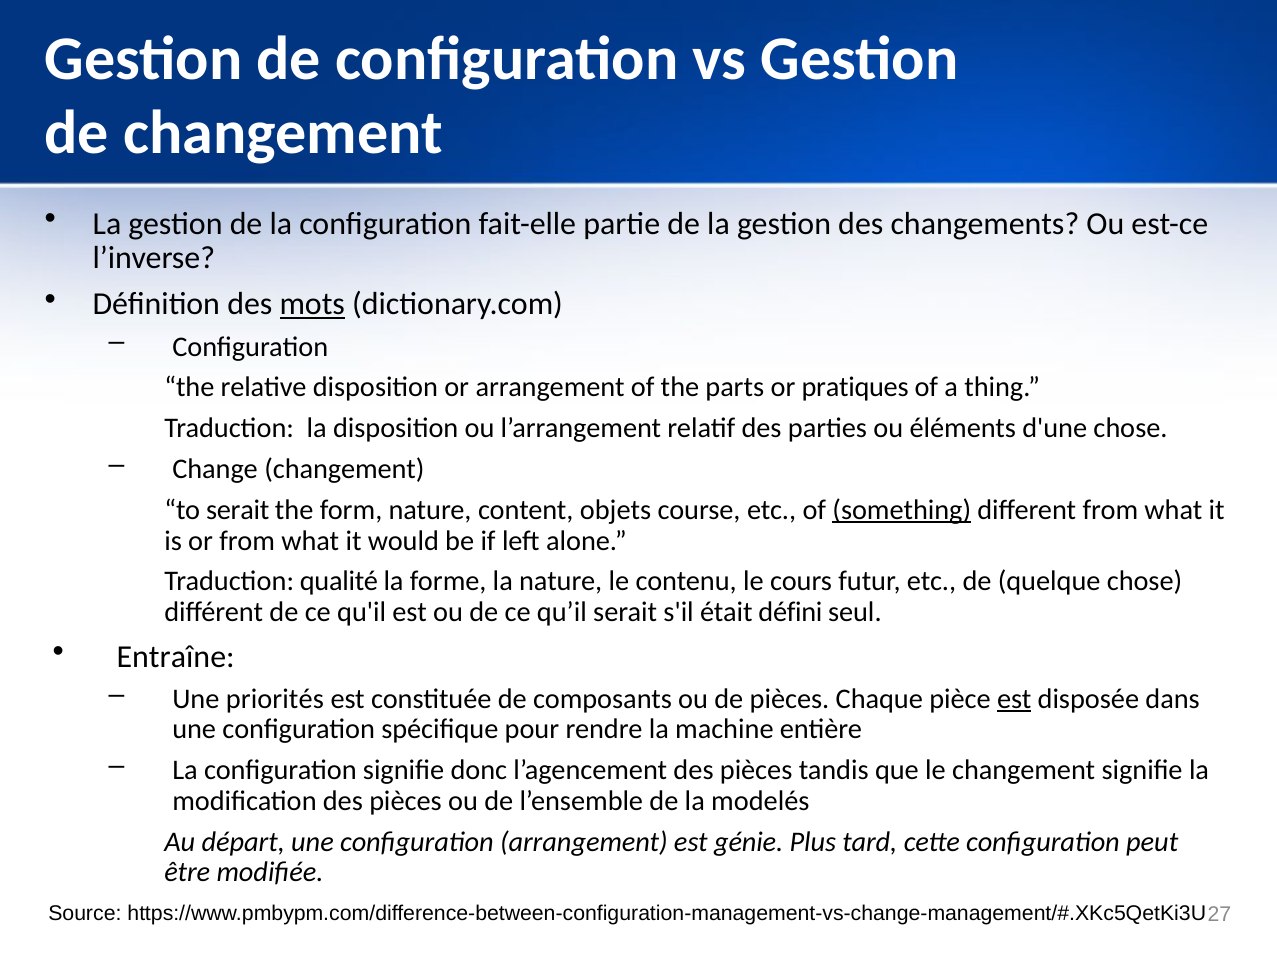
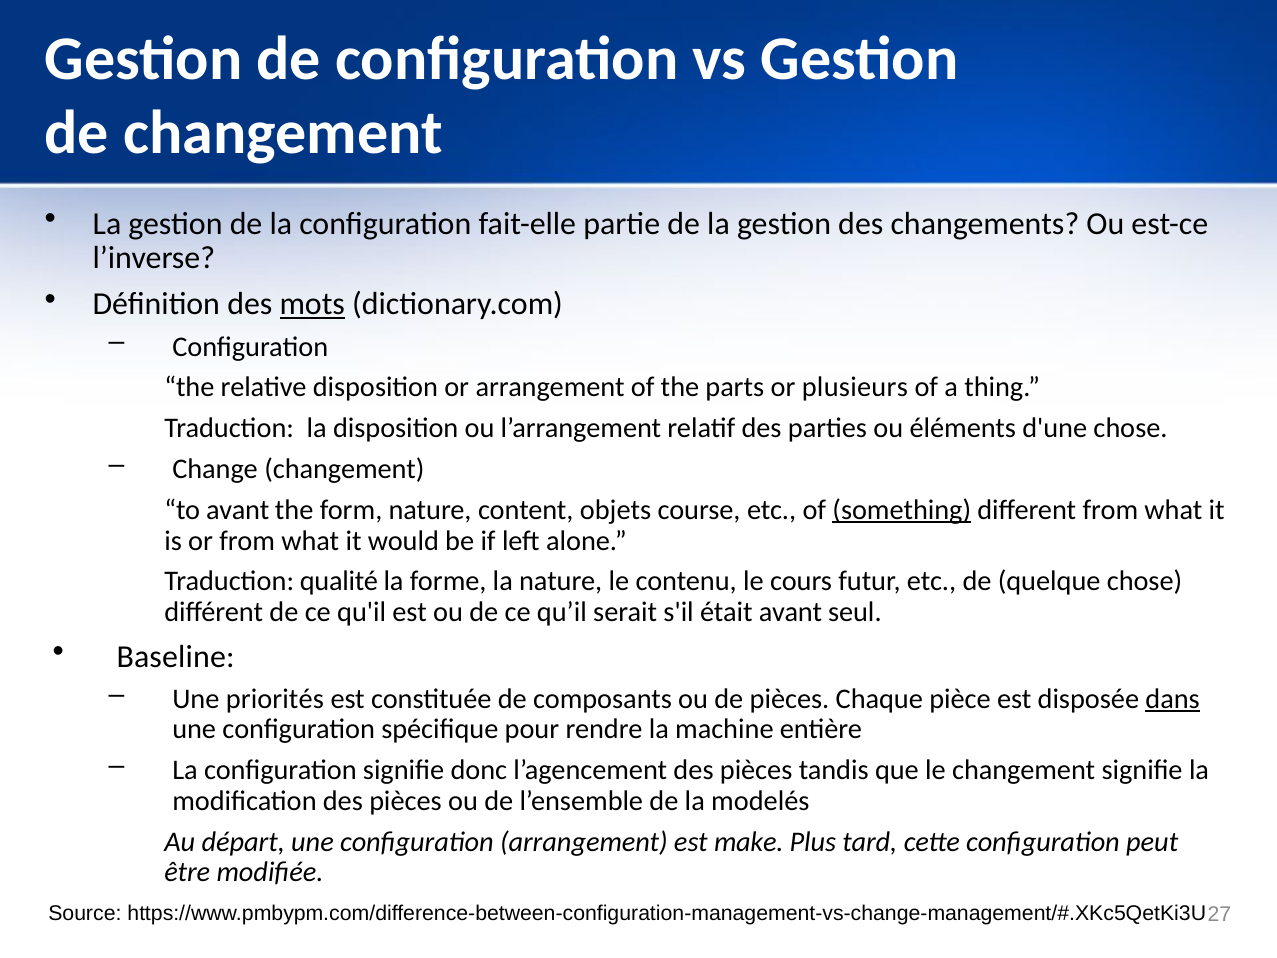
pratiques: pratiques -> plusieurs (855, 387)
to serait: serait -> avant (238, 510)
était défini: défini -> avant (790, 612)
Entraîne: Entraîne -> Baseline (176, 656)
est underline: present -> none (1014, 699)
dans underline: none -> present (1173, 699)
génie: génie -> make (749, 842)
